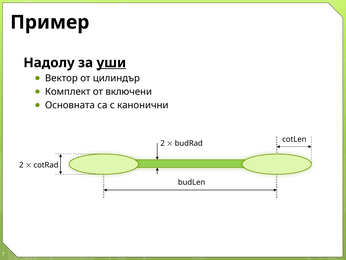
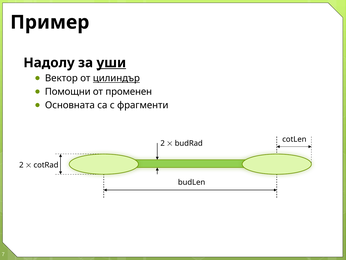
цилиндър underline: none -> present (116, 78)
Комплект: Комплект -> Помощни (68, 92)
включени: включени -> променен (129, 92)
канонични: канонични -> фрагменти (143, 105)
